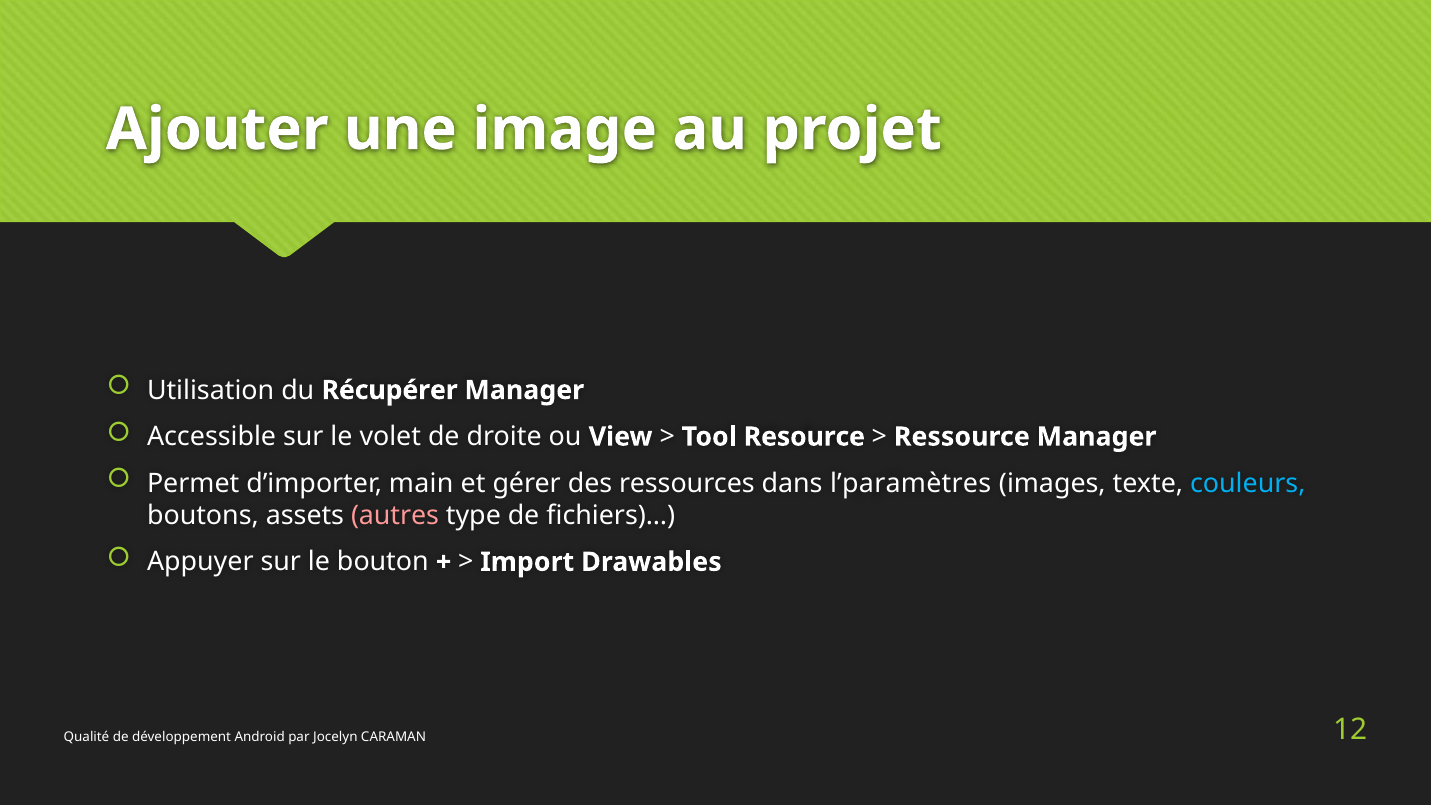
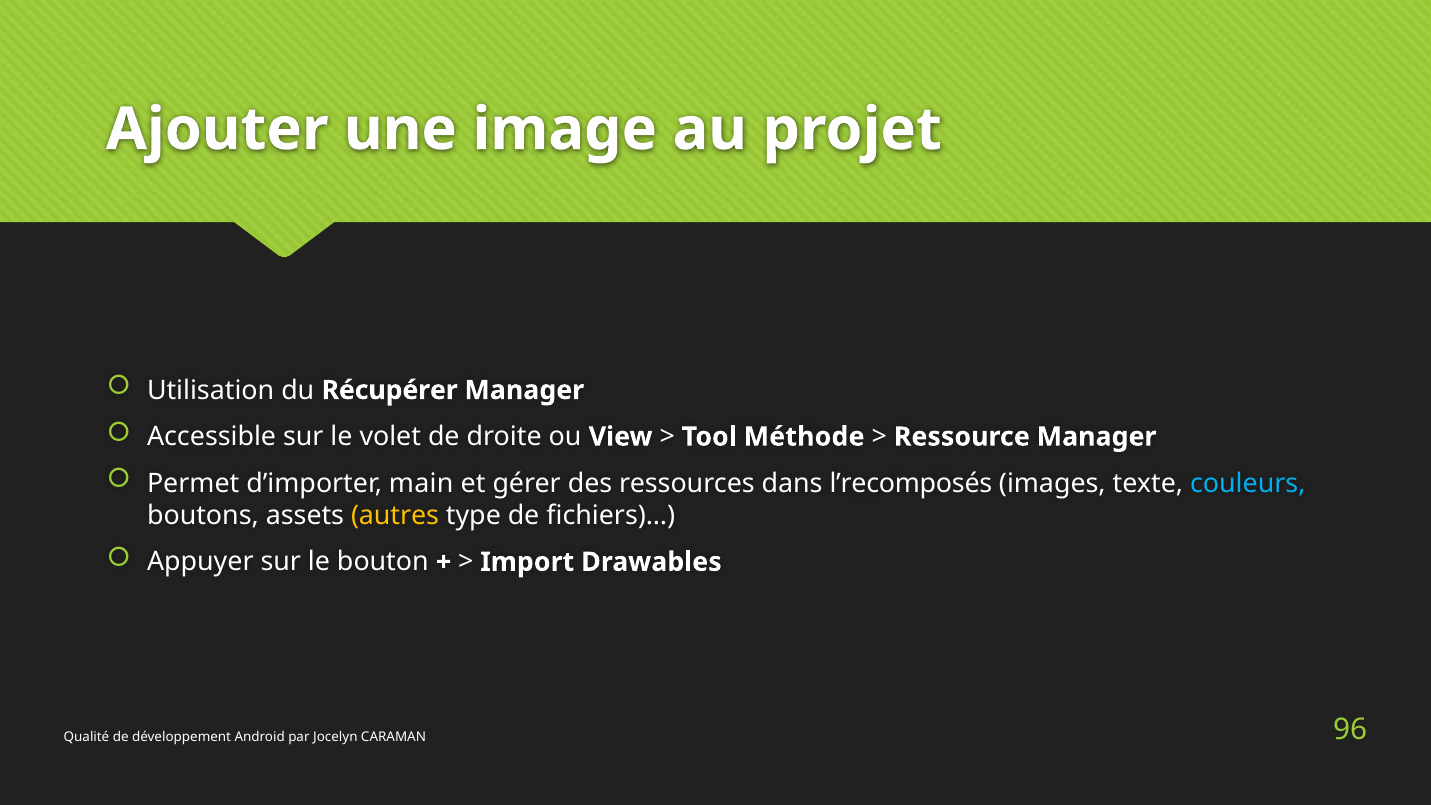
Resource: Resource -> Méthode (804, 437)
l’paramètres: l’paramètres -> l’recomposés (911, 483)
autres colour: pink -> yellow (395, 515)
12: 12 -> 96 (1350, 730)
